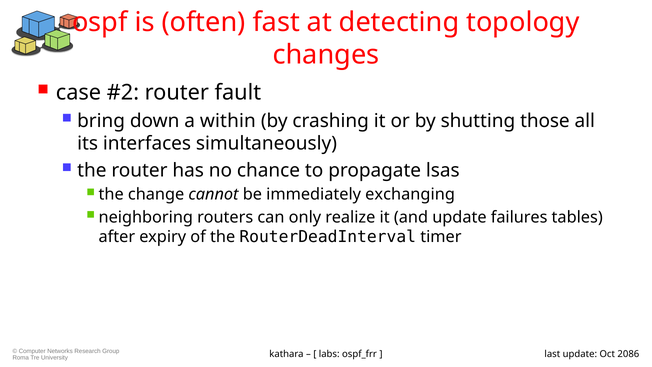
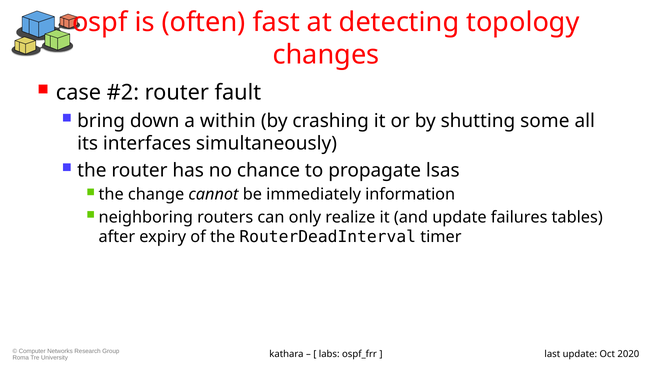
those: those -> some (545, 121)
exchanging: exchanging -> information (410, 194)
2086: 2086 -> 2020 (628, 354)
